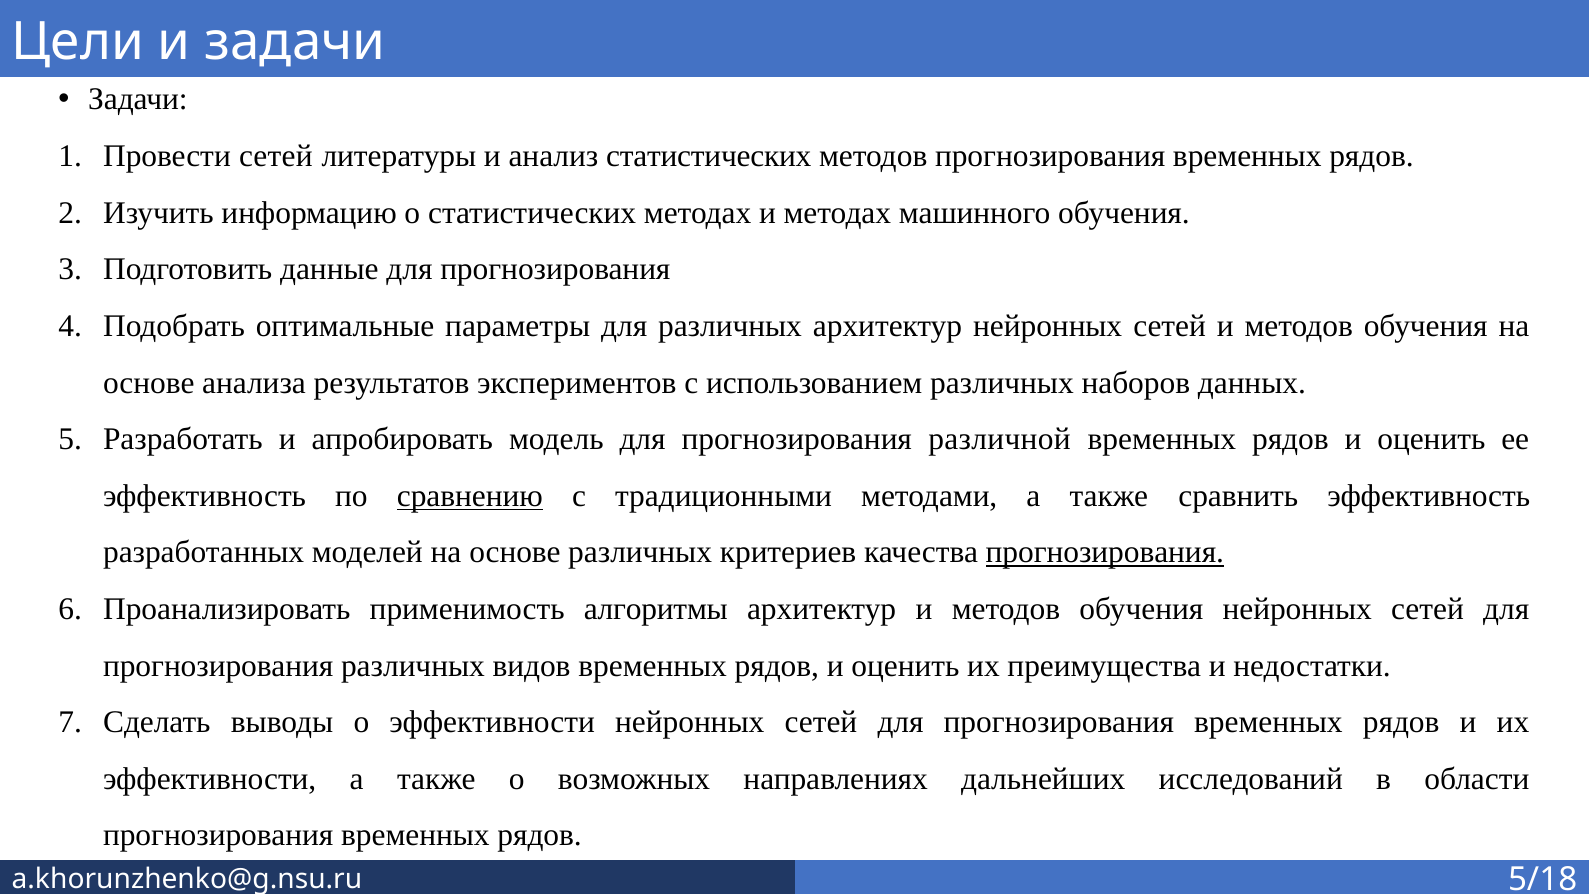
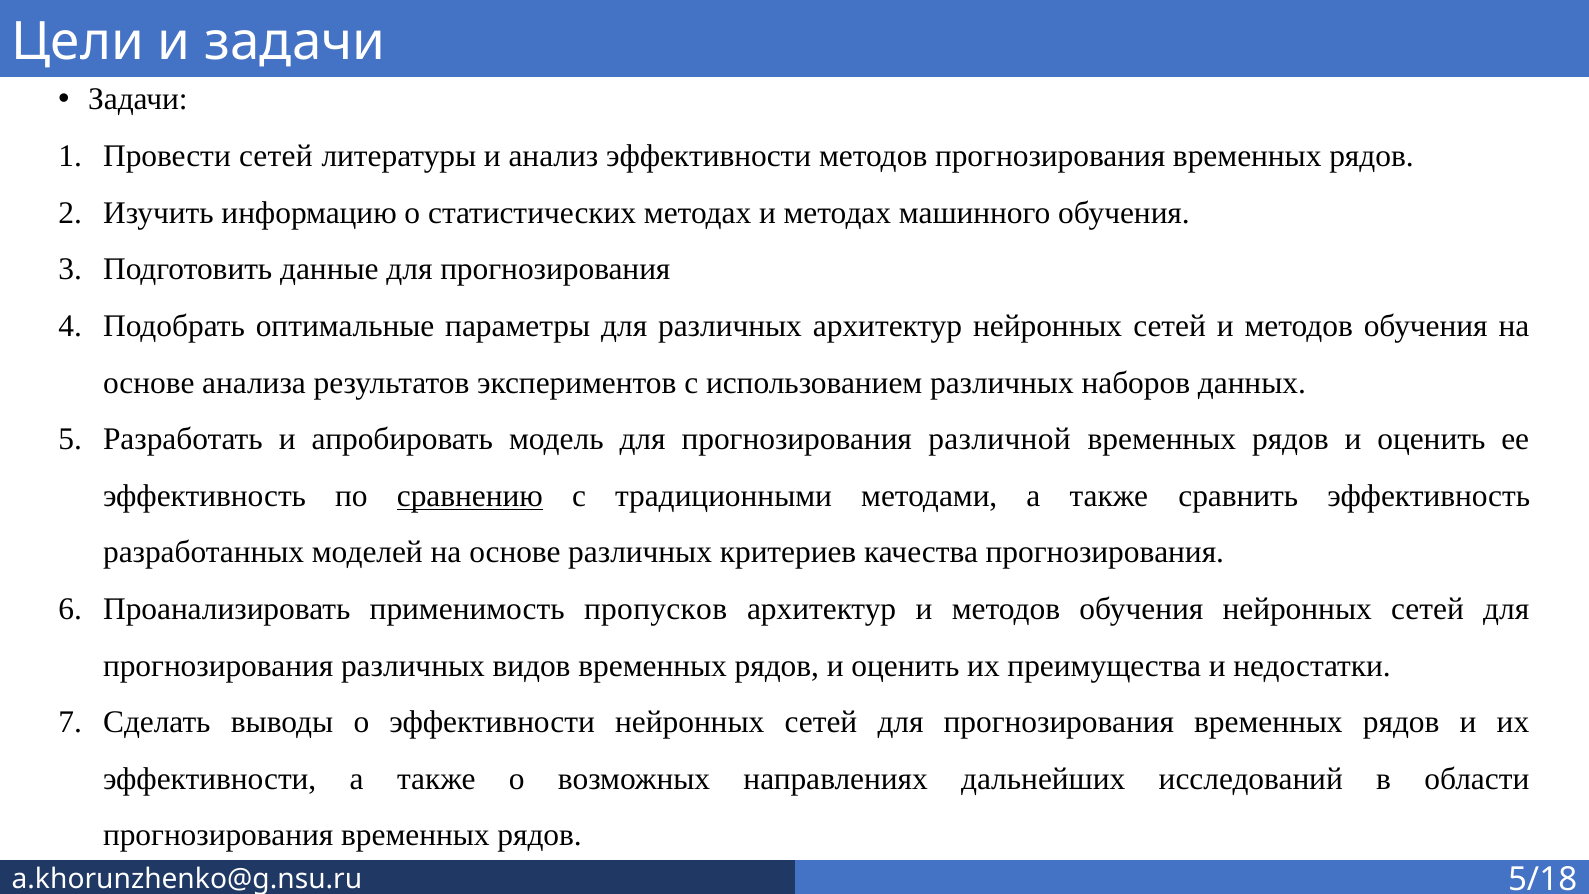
анализ статистических: статистических -> эффективности (709, 156)
прогнозирования underline: present -> none (1105, 552)
алгоритмы: алгоритмы -> пропусков (656, 609)
